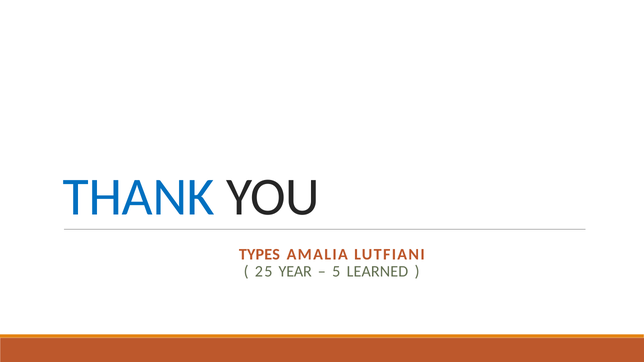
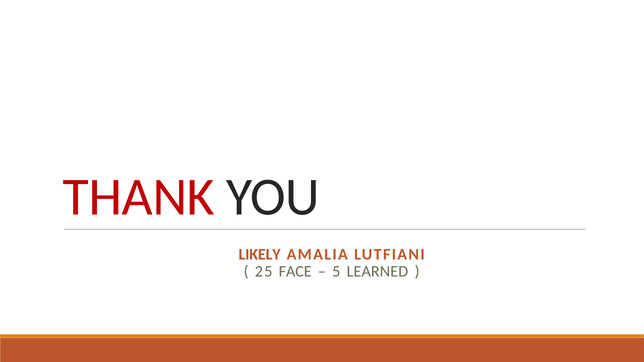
THANK colour: blue -> red (139, 197)
TYPES: TYPES -> LIKELY (260, 254)
YEAR: YEAR -> FACE (295, 272)
